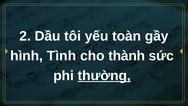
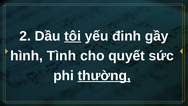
tôi underline: none -> present (73, 36)
toàn: toàn -> đinh (127, 36)
thành: thành -> quyết (127, 56)
